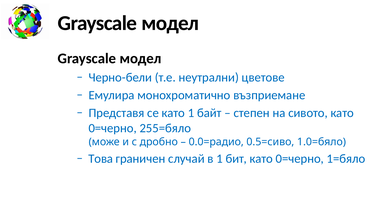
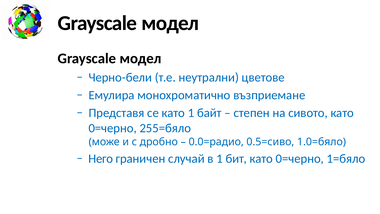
Това: Това -> Него (101, 158)
